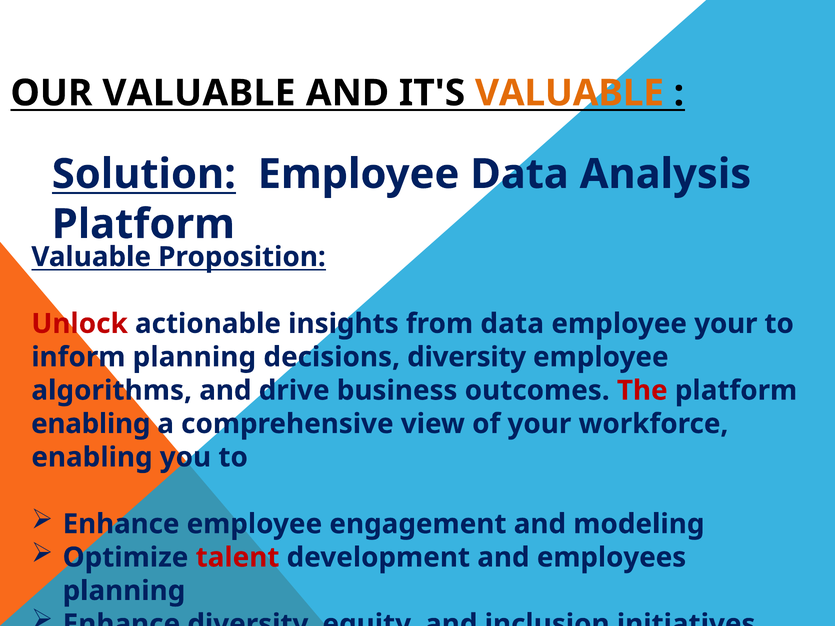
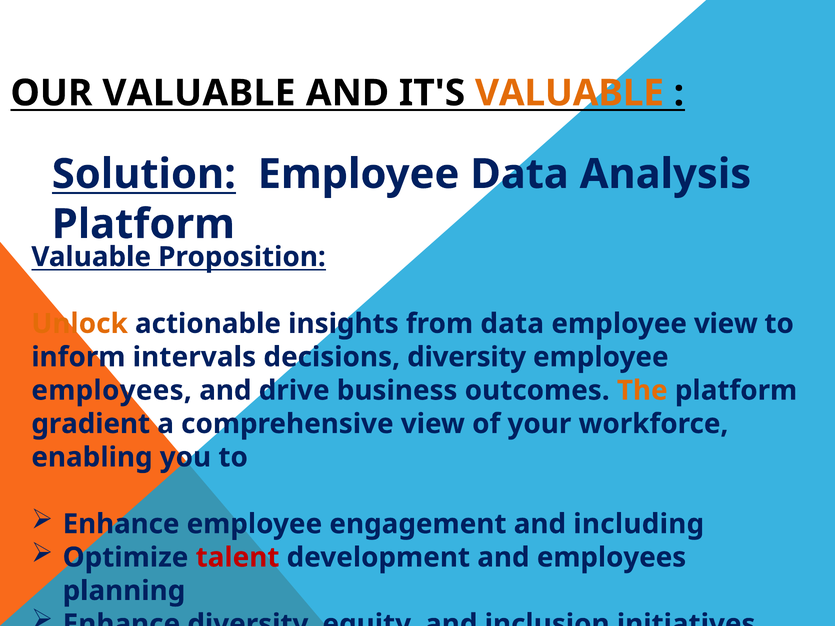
Unlock colour: red -> orange (80, 324)
employee your: your -> view (726, 324)
inform planning: planning -> intervals (194, 357)
algorithms: algorithms -> employees (112, 391)
The colour: red -> orange (642, 391)
enabling: enabling -> gradient (91, 424)
modeling: modeling -> including (639, 524)
